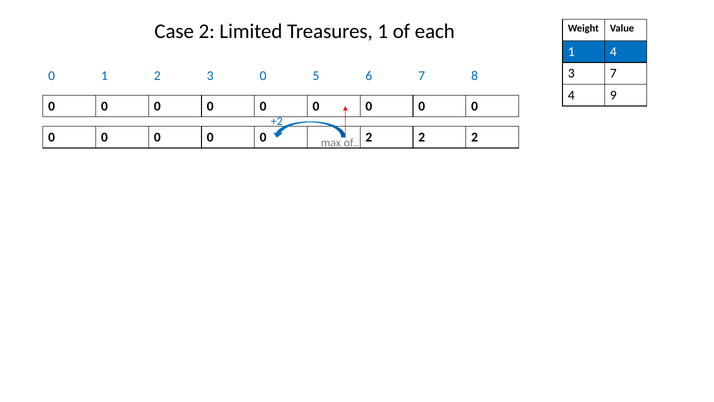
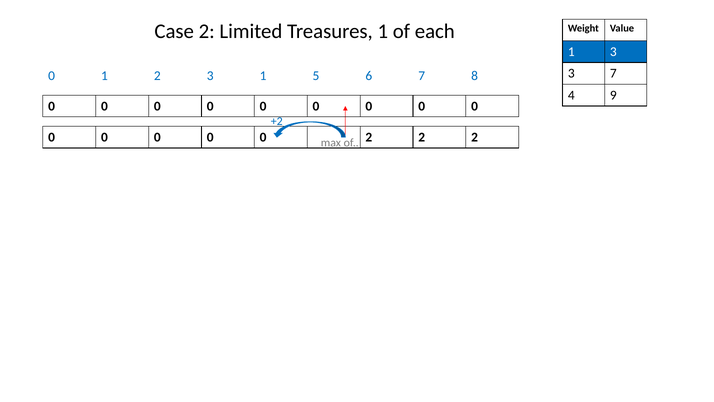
1 4: 4 -> 3 (613, 52)
3 0: 0 -> 1 (263, 76)
